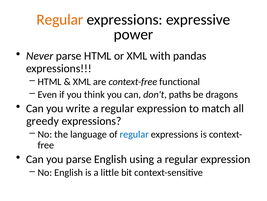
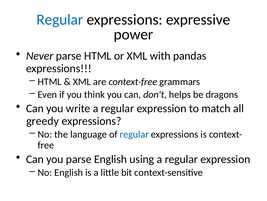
Regular colour: orange -> blue (60, 20)
functional: functional -> grammars (180, 81)
paths: paths -> helps (180, 94)
